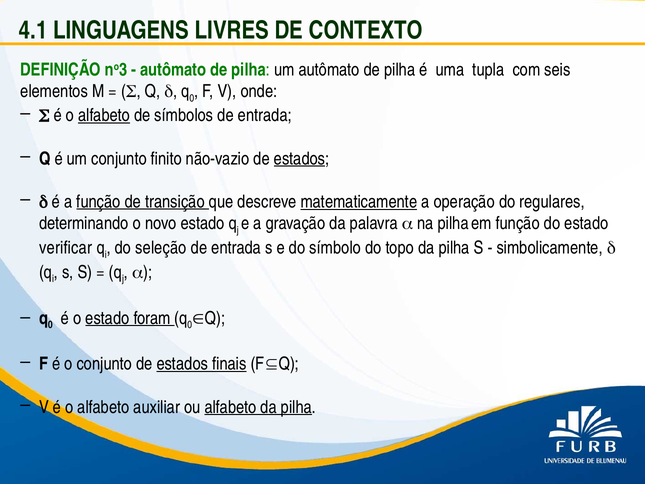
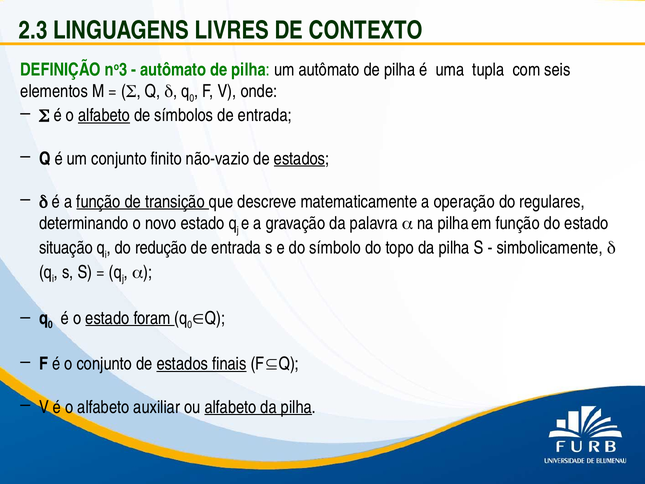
4.1: 4.1 -> 2.3 (33, 30)
matematicamente underline: present -> none (359, 202)
verificar: verificar -> situação (66, 248)
seleção: seleção -> redução (161, 248)
